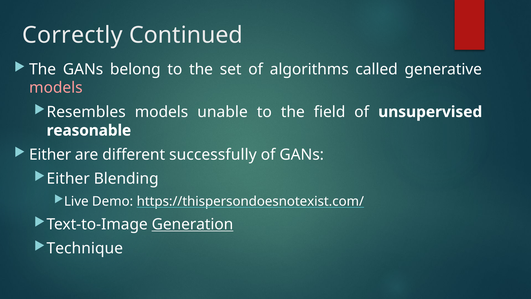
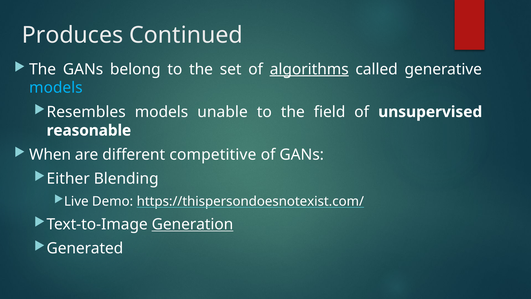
Correctly: Correctly -> Produces (73, 35)
algorithms underline: none -> present (309, 69)
models colour: pink -> light blue (56, 88)
Either: Either -> When (50, 154)
successfully: successfully -> competitive (213, 154)
Technique: Technique -> Generated (85, 248)
